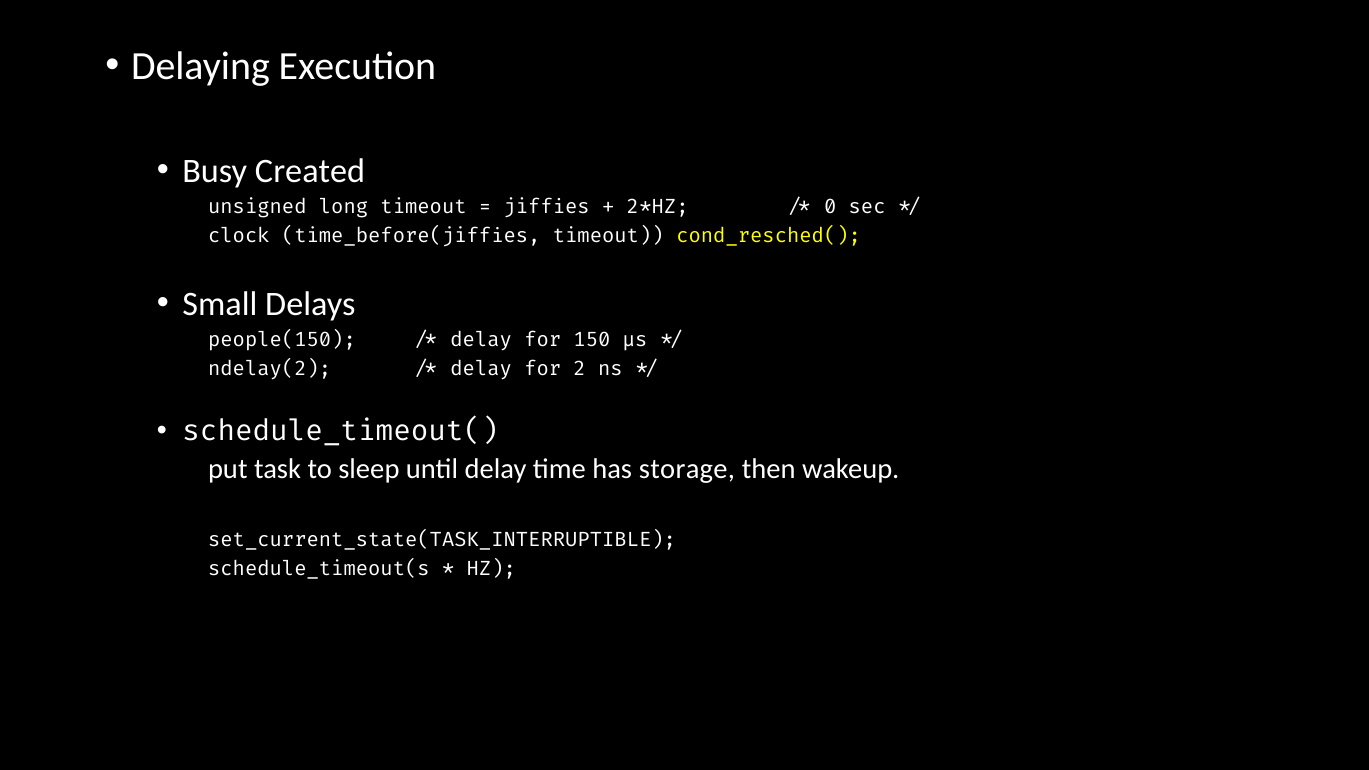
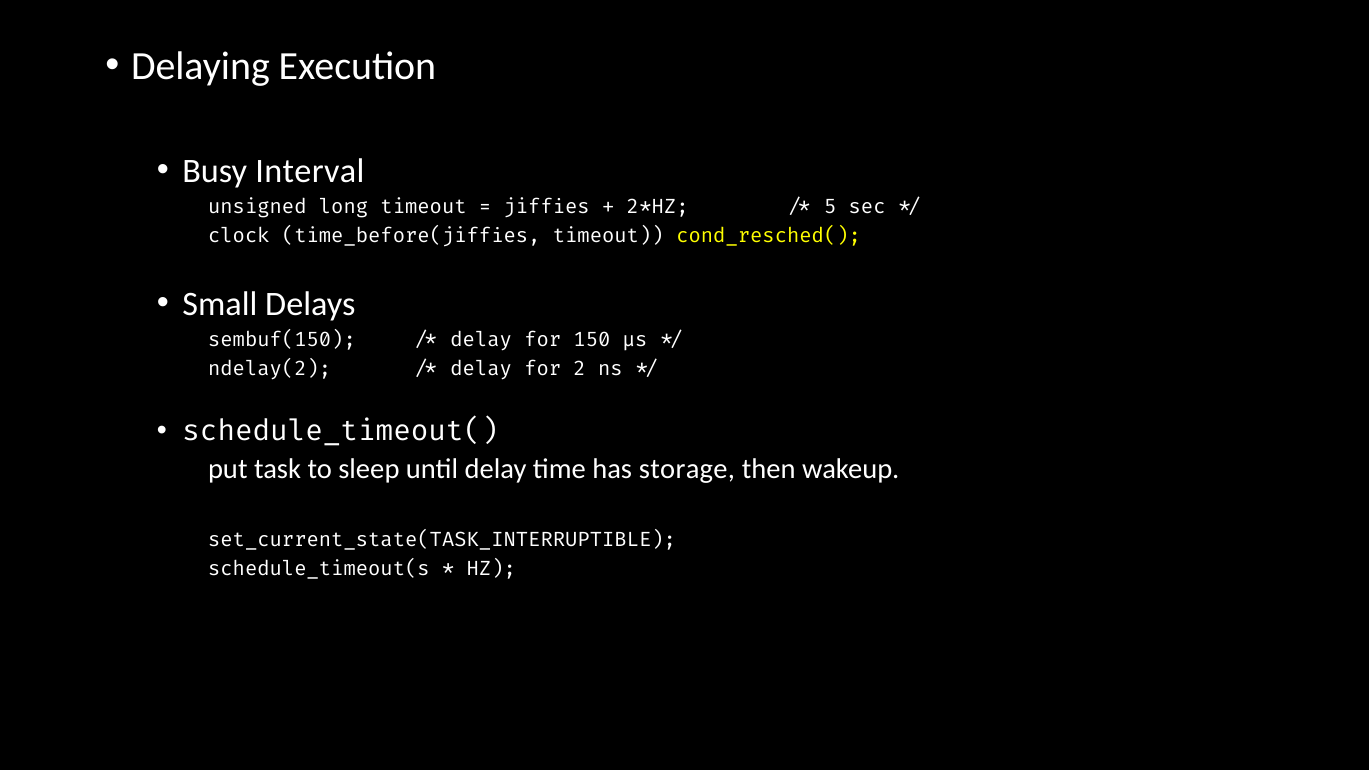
Created: Created -> Interval (310, 171)
0: 0 -> 5 (830, 207)
people(150: people(150 -> sembuf(150 (282, 340)
